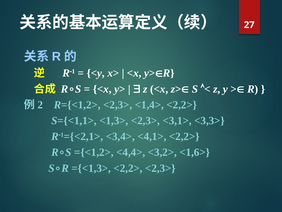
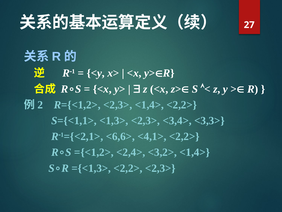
<3,1>: <3,1> -> <3,4> (177, 120)
<3,4>: <3,4> -> <6,6> (120, 136)
<4,4>: <4,4> -> <2,4> (131, 152)
<3,2> <1,6>: <1,6> -> <1,4> (195, 152)
